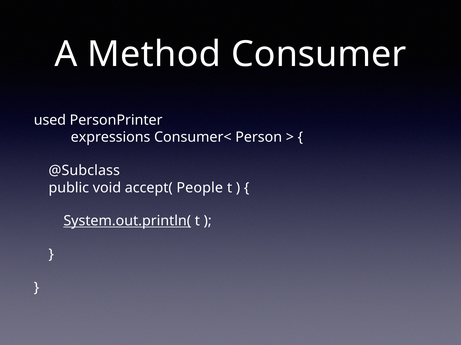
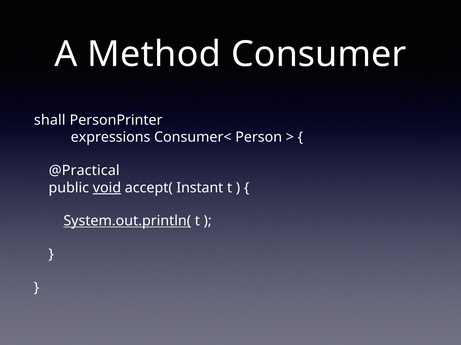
used: used -> shall (50, 120)
@Subclass: @Subclass -> @Practical (84, 171)
void underline: none -> present (107, 188)
People: People -> Instant (200, 188)
